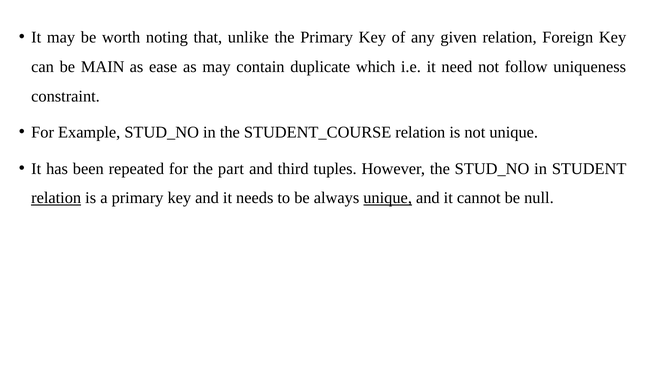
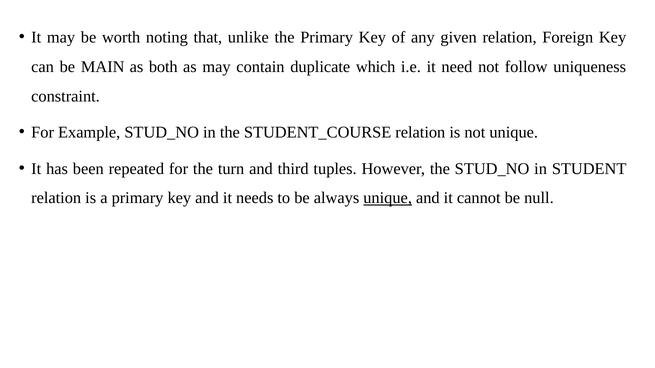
ease: ease -> both (163, 67)
part: part -> turn (231, 169)
relation underline: present -> none (56, 198)
